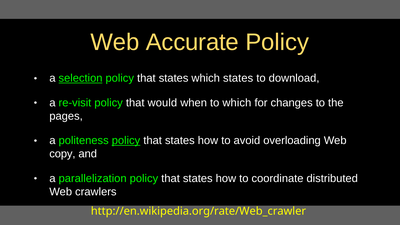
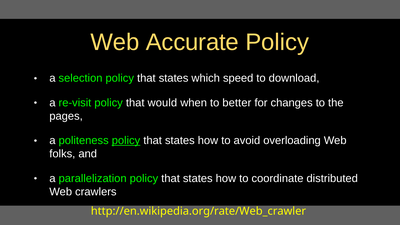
selection underline: present -> none (81, 78)
which states: states -> speed (238, 78)
to which: which -> better (237, 103)
copy: copy -> folks (62, 154)
